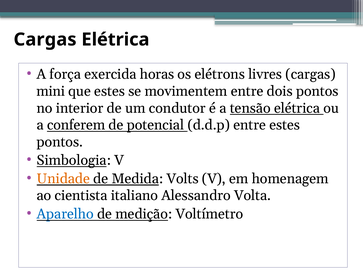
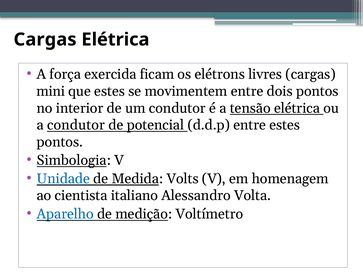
horas: horas -> ficam (157, 74)
a conferem: conferem -> condutor (76, 125)
Unidade colour: orange -> blue (63, 179)
